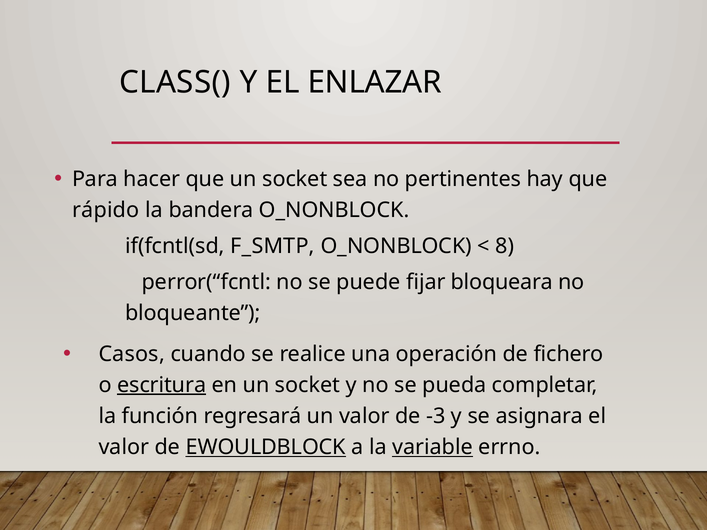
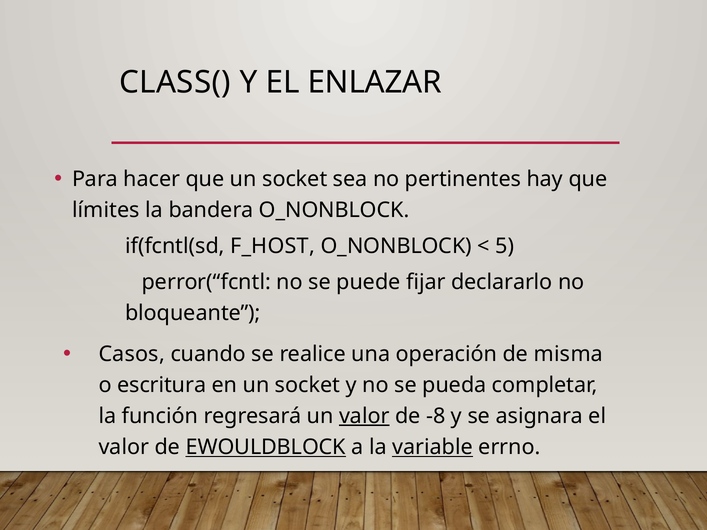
rápido: rápido -> límites (106, 210)
F_SMTP: F_SMTP -> F_HOST (273, 246)
8: 8 -> 5 (505, 246)
bloqueara: bloqueara -> declararlo (502, 282)
fichero: fichero -> misma (568, 354)
escritura underline: present -> none (162, 385)
valor underline: none -> present (364, 416)
-3: -3 -> -8 (436, 416)
